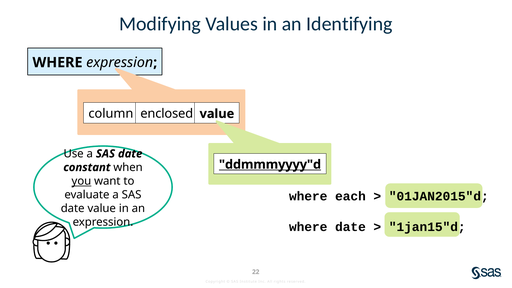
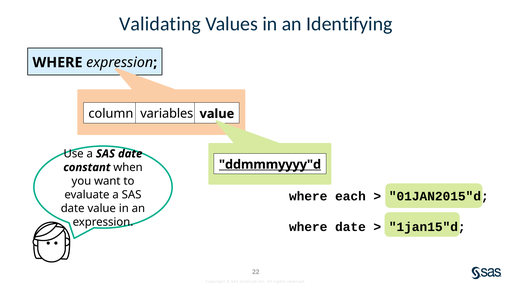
Modifying: Modifying -> Validating (160, 24)
enclosed: enclosed -> variables (167, 114)
you underline: present -> none (81, 181)
